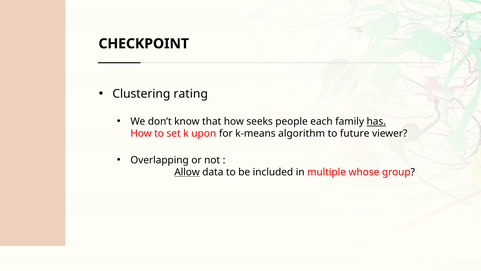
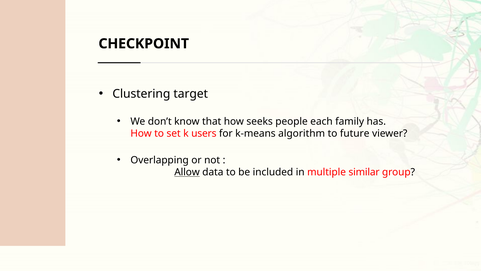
rating: rating -> target (191, 94)
has underline: present -> none (376, 121)
upon: upon -> users (204, 133)
whose: whose -> similar (364, 172)
